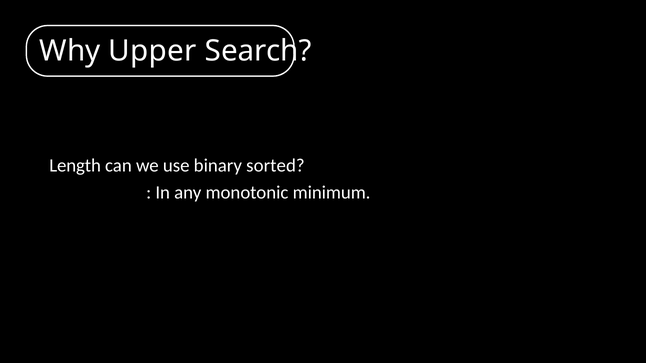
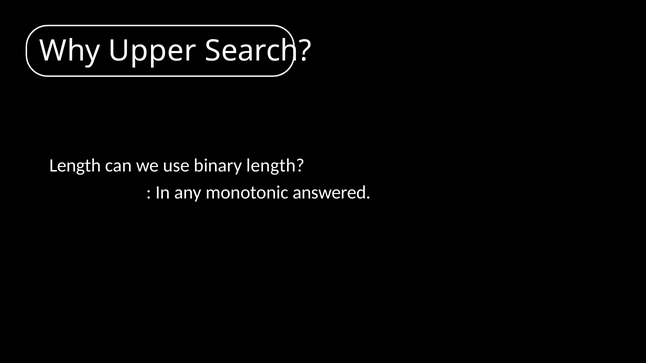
binary sorted: sorted -> length (275, 166)
minimum: minimum -> answered (332, 193)
